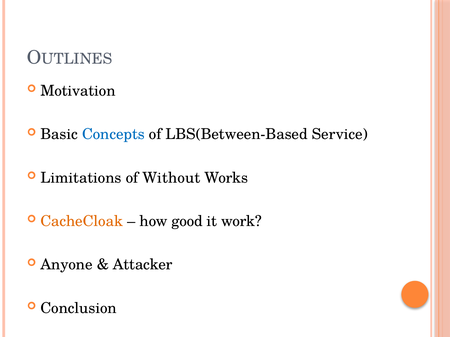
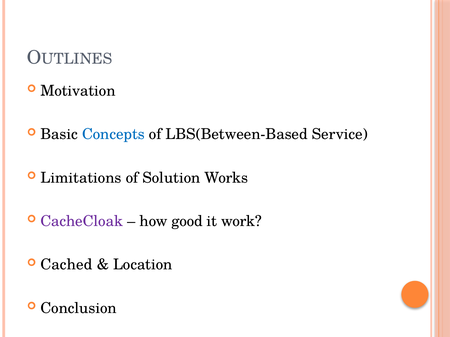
Without: Without -> Solution (171, 178)
CacheCloak colour: orange -> purple (82, 222)
Anyone: Anyone -> Cached (66, 265)
Attacker: Attacker -> Location (143, 265)
